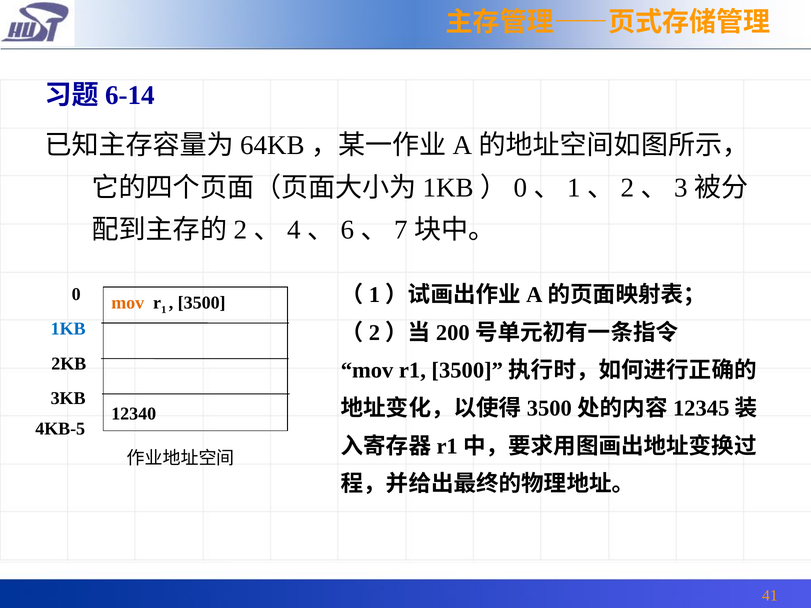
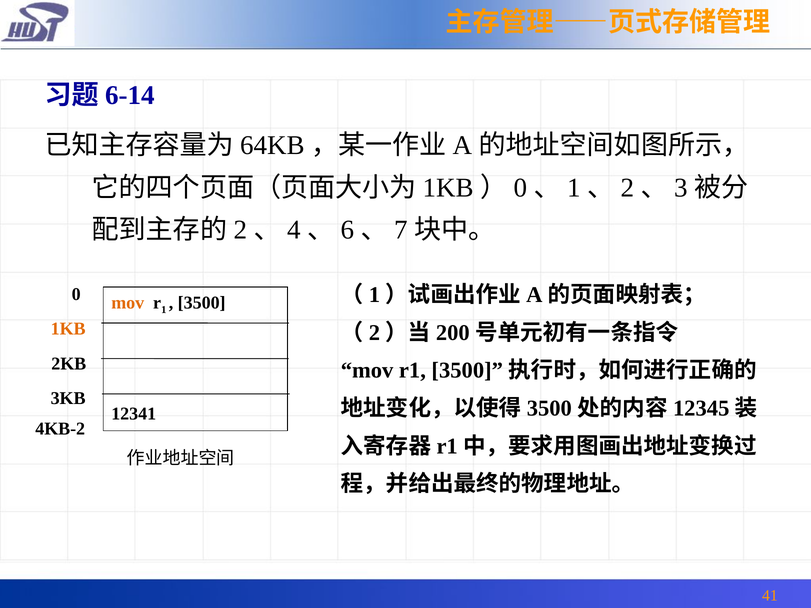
1KB colour: blue -> orange (68, 329)
12340: 12340 -> 12341 (134, 414)
4KB-5: 4KB-5 -> 4KB-2 (60, 429)
